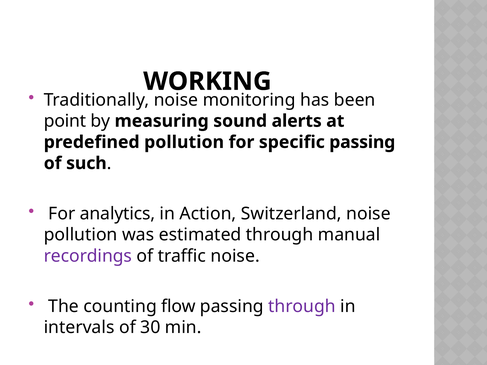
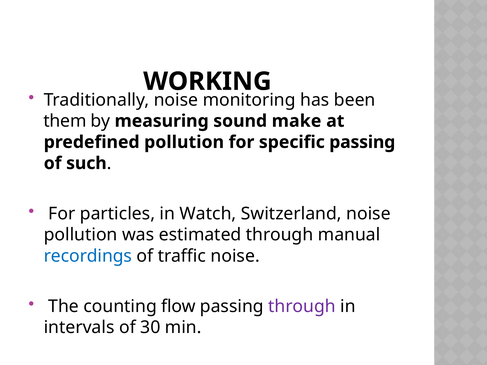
point: point -> them (65, 121)
alerts: alerts -> make (297, 121)
analytics: analytics -> particles (117, 214)
Action: Action -> Watch (208, 214)
recordings colour: purple -> blue (88, 256)
